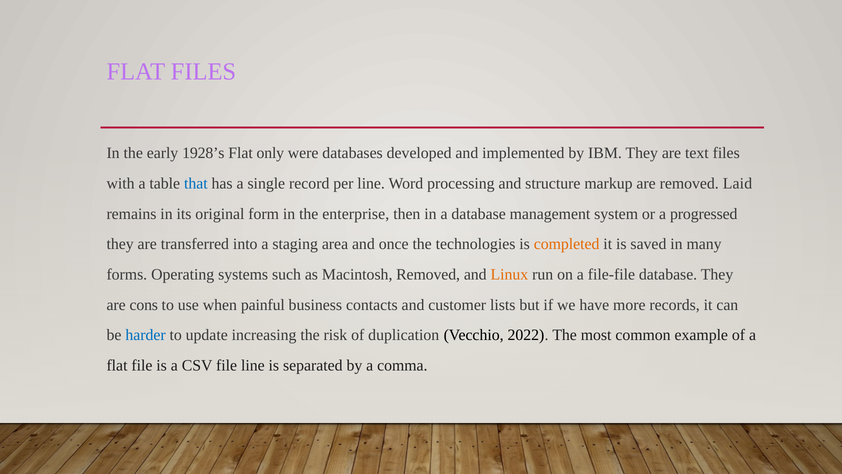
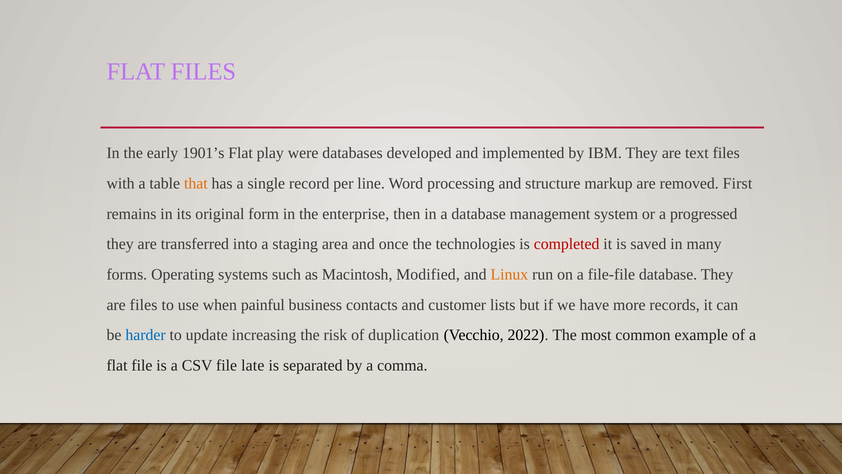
1928’s: 1928’s -> 1901’s (203, 153)
only: only -> play (270, 153)
that colour: blue -> orange (196, 183)
Laid: Laid -> First (737, 183)
completed colour: orange -> red (567, 244)
Macintosh Removed: Removed -> Modified (428, 274)
are cons: cons -> files (144, 305)
file line: line -> late (253, 365)
